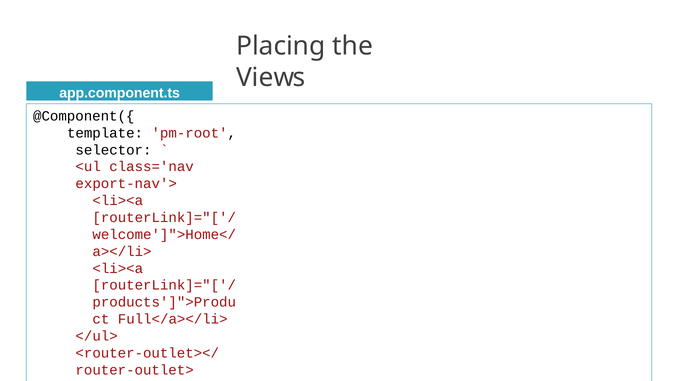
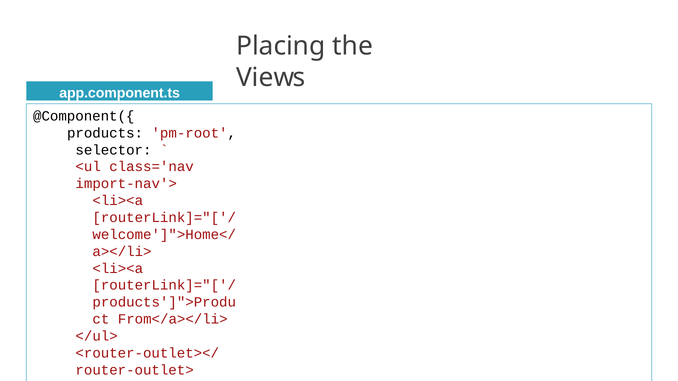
template: template -> products (105, 133)
export-nav'>: export-nav'> -> import-nav'> (126, 184)
Full</a></li>: Full</a></li> -> From</a></li> (173, 320)
